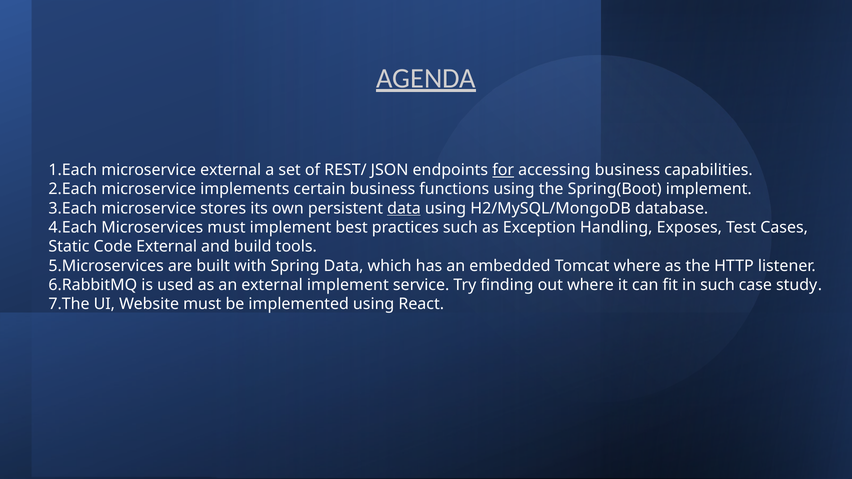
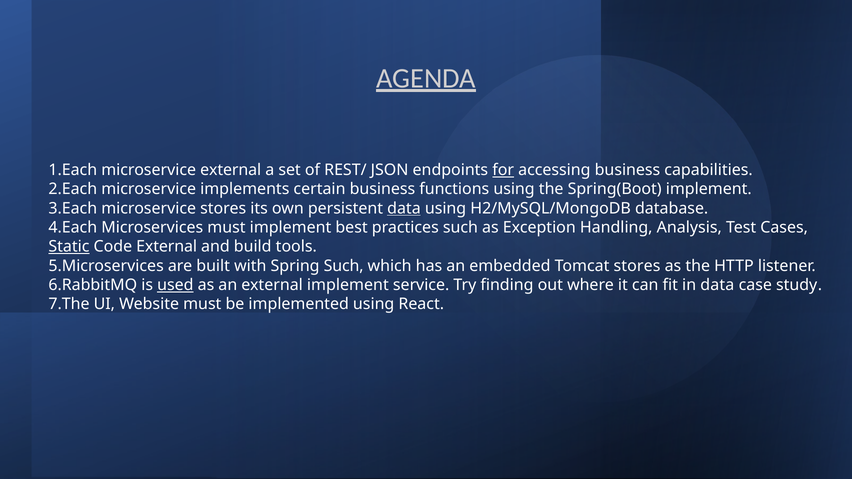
Exposes: Exposes -> Analysis (689, 228)
Static underline: none -> present (69, 247)
Spring Data: Data -> Such (344, 266)
Tomcat where: where -> stores (637, 266)
used underline: none -> present (175, 285)
in such: such -> data (717, 285)
